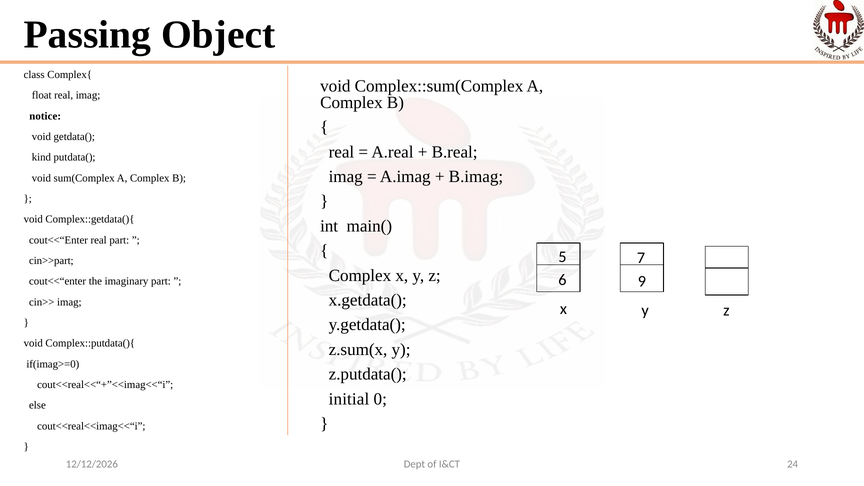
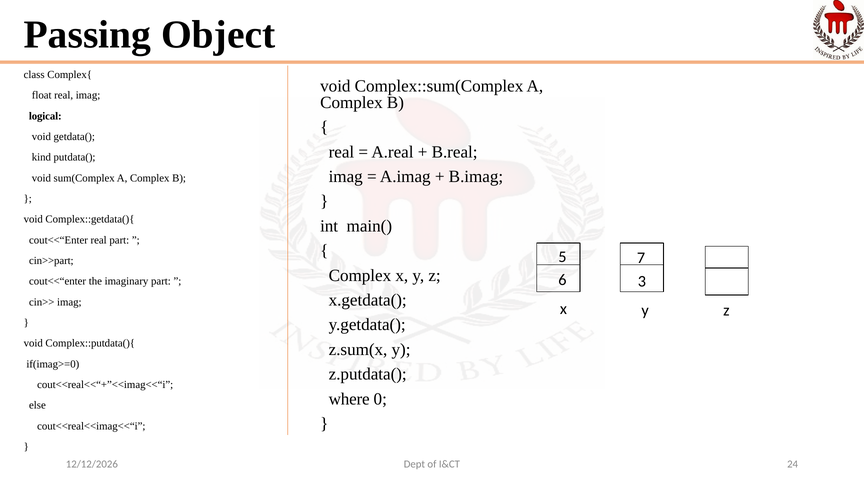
notice: notice -> logical (45, 116)
9: 9 -> 3 (642, 281)
initial: initial -> where (349, 399)
